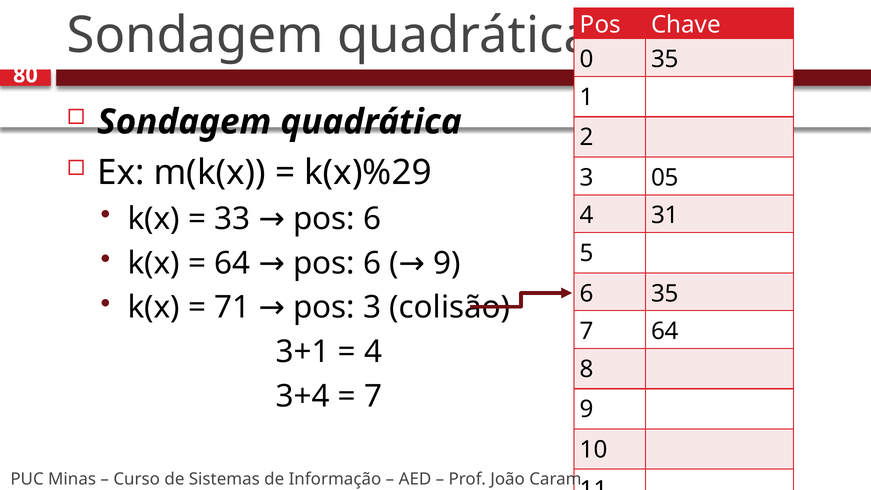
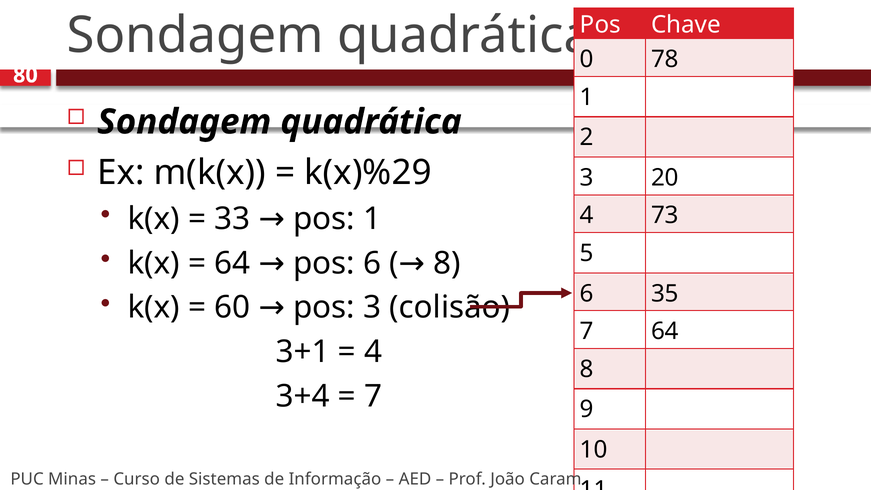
35: 35 -> 78 (665, 59)
05: 05 -> 20 (665, 178)
33 pos 6: 6 -> 1 (372, 219)
31: 31 -> 73 (665, 215)
9: 9 -> 8 (447, 263)
71: 71 -> 60 (232, 308)
